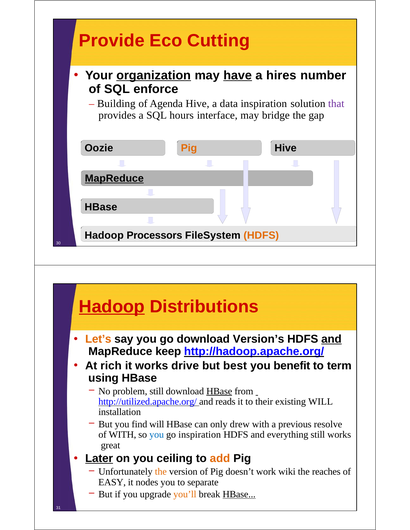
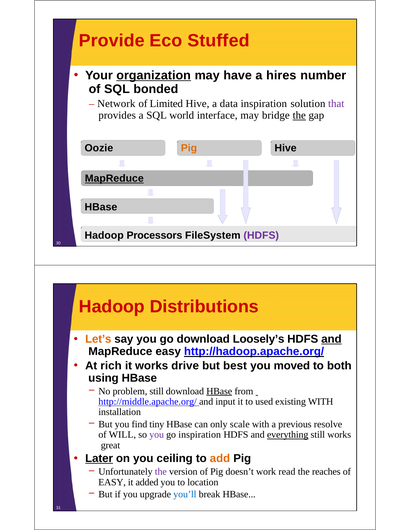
Cutting: Cutting -> Stuffed (218, 41)
have underline: present -> none (238, 75)
enforce: enforce -> bonded (156, 89)
Building: Building -> Network (116, 104)
Agenda: Agenda -> Limited (166, 104)
hours: hours -> world (182, 116)
the underline: none -> present (299, 116)
HDFS colour: orange -> purple (261, 236)
Hadoop underline: present -> none (112, 307)
Version’s: Version’s -> Loosely’s (259, 340)
MapReduce keep: keep -> easy (168, 352)
benefit: benefit -> moved (292, 366)
term: term -> both (339, 366)
http://utilized.apache.org/: http://utilized.apache.org/ -> http://middle.apache.org/ (148, 402)
reads: reads -> input (225, 402)
their: their -> used (264, 402)
existing WILL: WILL -> WITH (321, 402)
find will: will -> tiny (157, 425)
drew: drew -> scale (240, 425)
of WITH: WITH -> WILL (122, 435)
you colour: blue -> purple (157, 435)
everything underline: none -> present (288, 435)
the colour: orange -> purple (161, 472)
wiki: wiki -> read (287, 472)
nodes: nodes -> added (147, 483)
separate: separate -> location (203, 483)
you’ll colour: orange -> blue (185, 495)
HBase underline: present -> none (239, 495)
